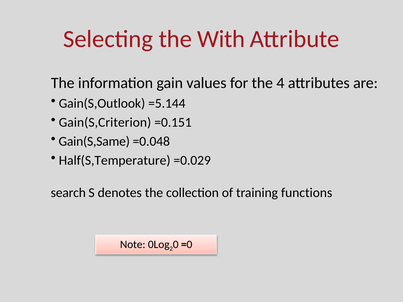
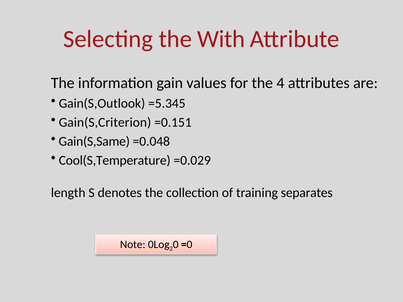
=5.144: =5.144 -> =5.345 (167, 103)
Half(S,Temperature: Half(S,Temperature -> Cool(S,Temperature (115, 161)
search: search -> length (68, 193)
functions: functions -> separates (307, 193)
